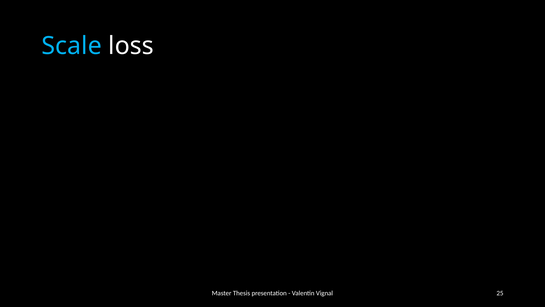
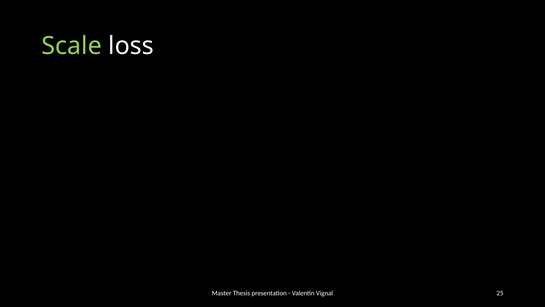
Scale colour: light blue -> light green (72, 46)
